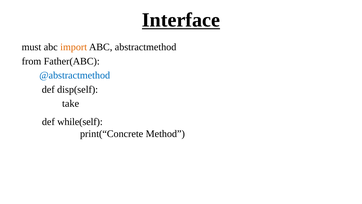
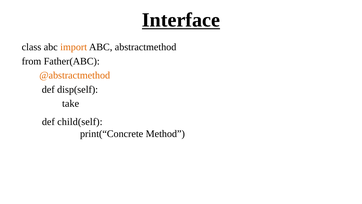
must: must -> class (31, 47)
@abstractmethod colour: blue -> orange (75, 75)
while(self: while(self -> child(self (80, 122)
